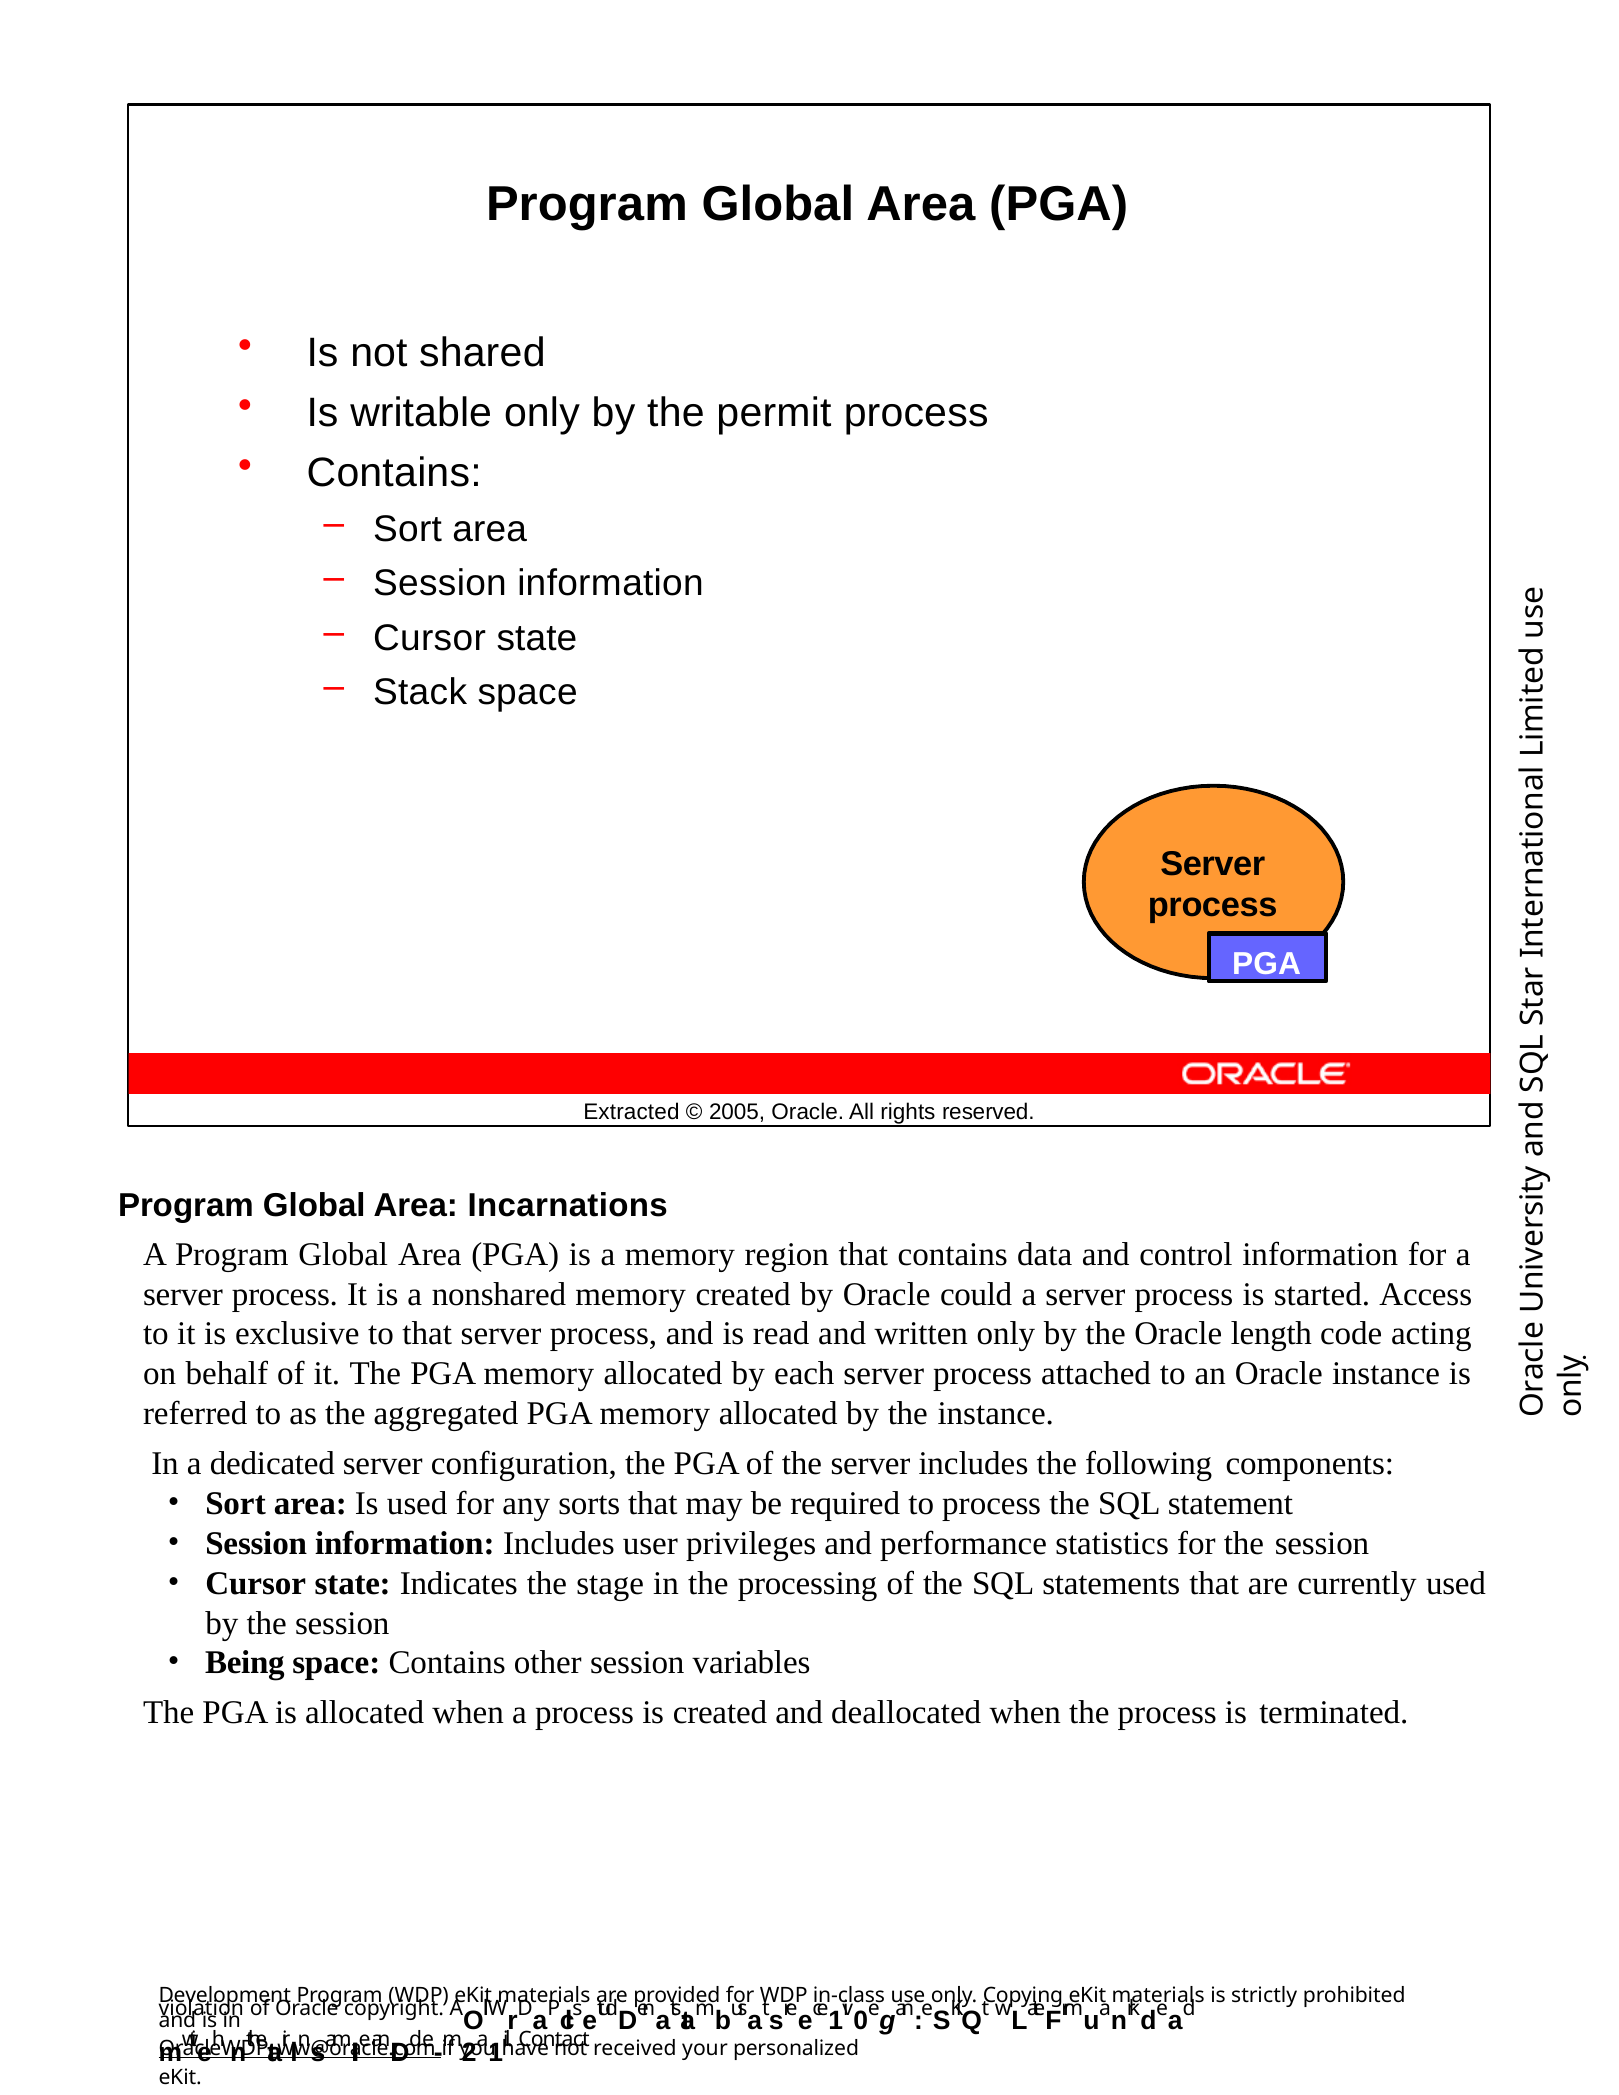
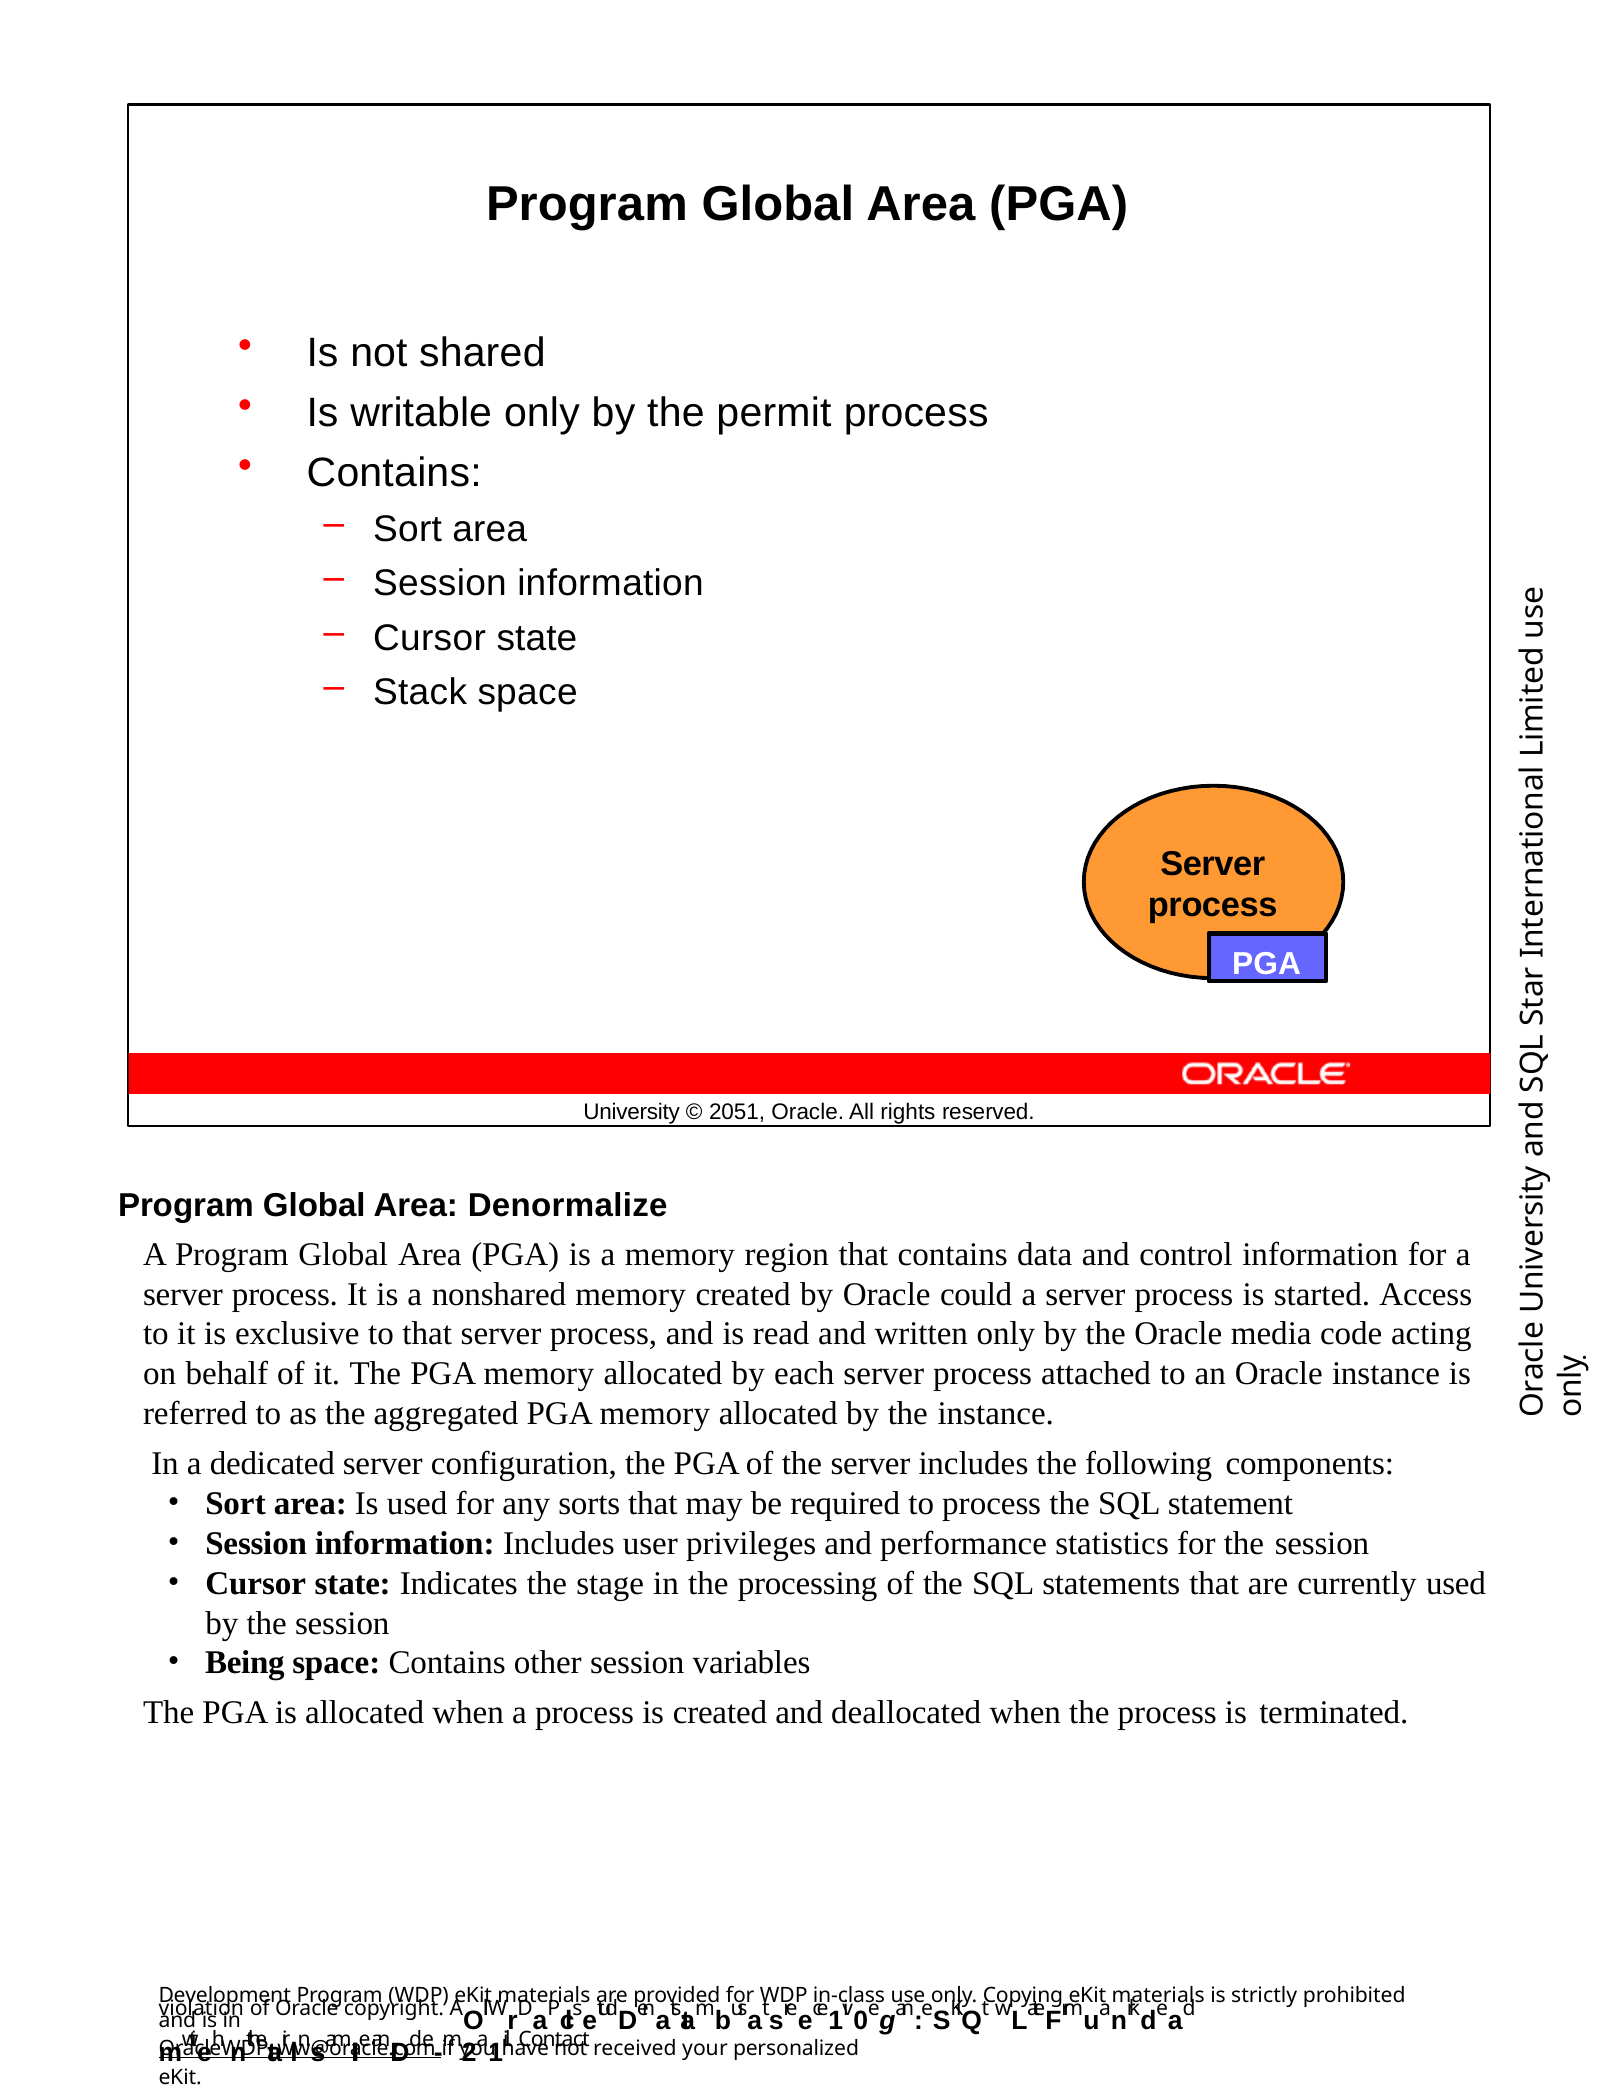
Extracted: Extracted -> University (632, 1112)
2005: 2005 -> 2051 (737, 1112)
Incarnations: Incarnations -> Denormalize (568, 1205)
length: length -> media (1271, 1334)
